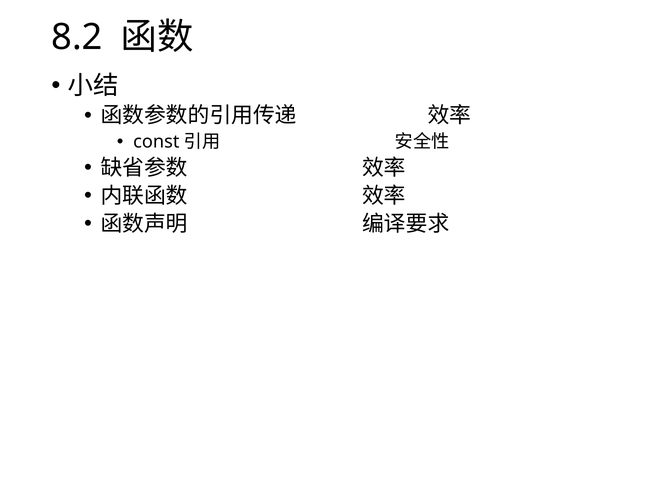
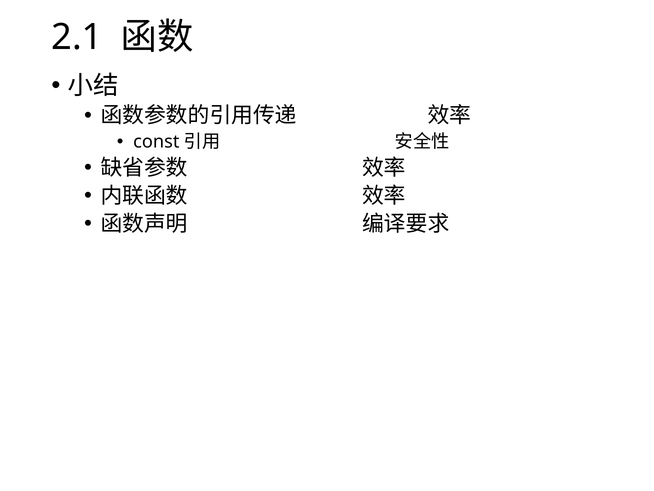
8.2: 8.2 -> 2.1 (77, 37)
